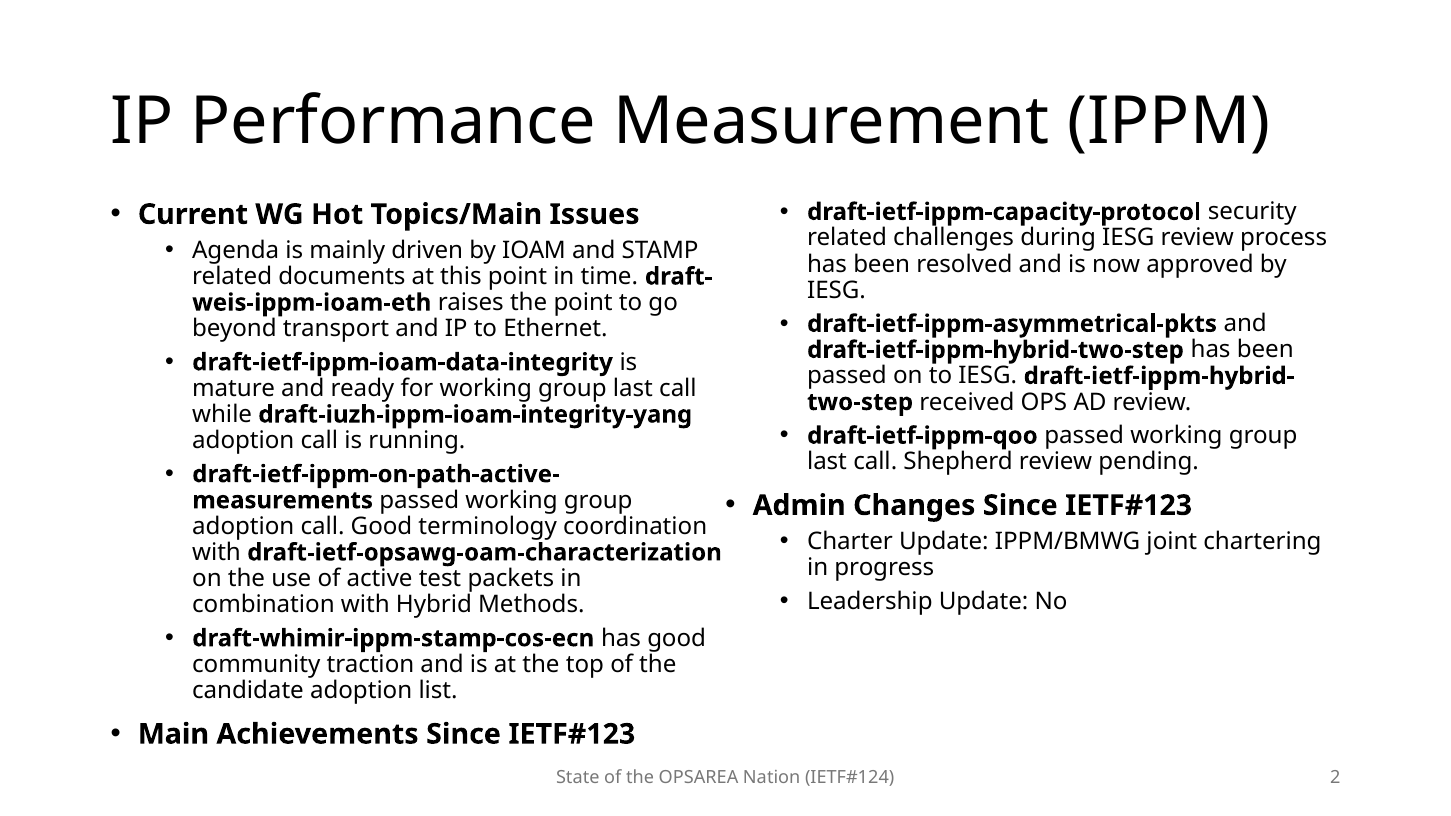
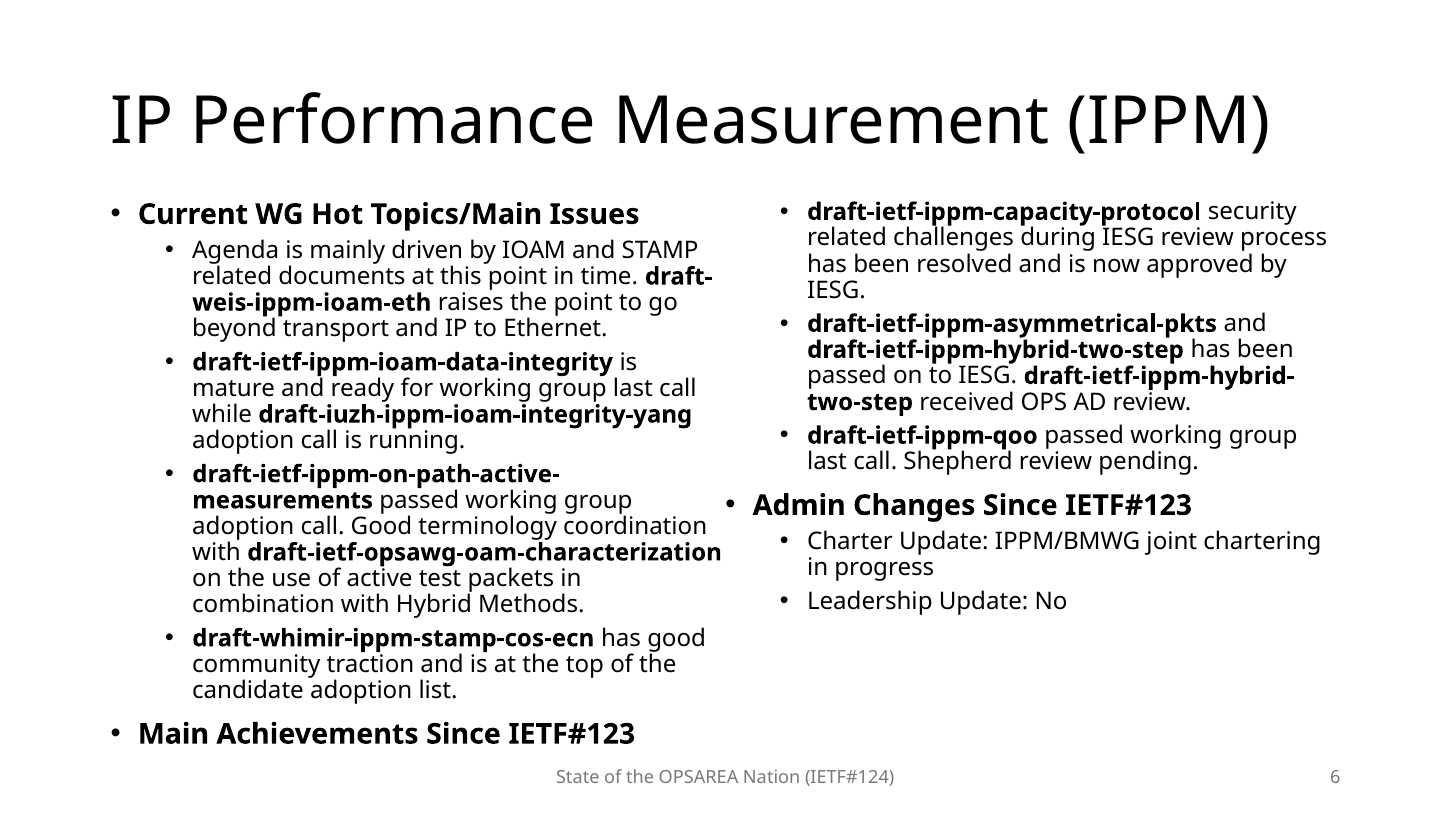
2: 2 -> 6 (1335, 778)
